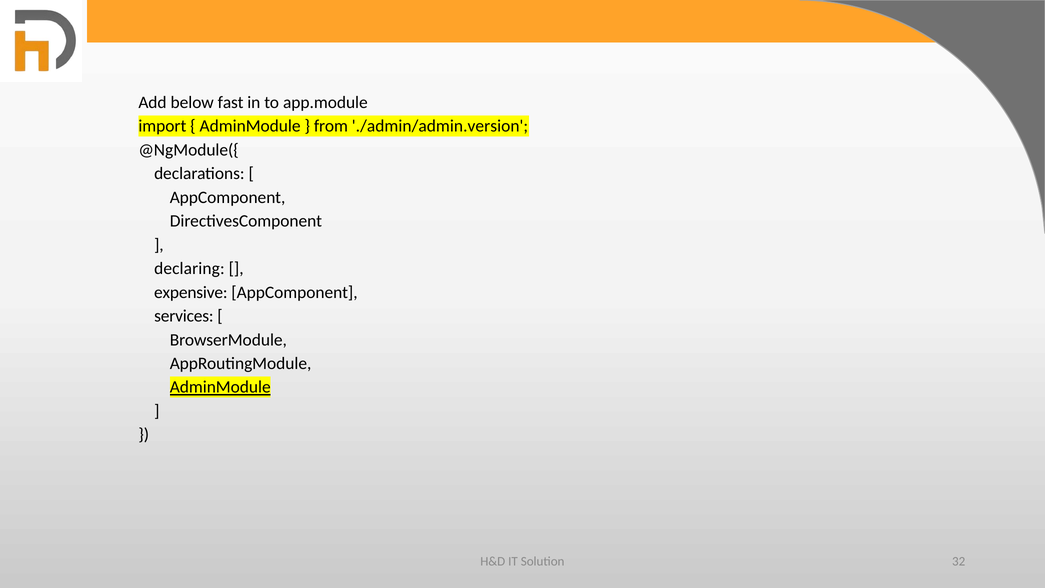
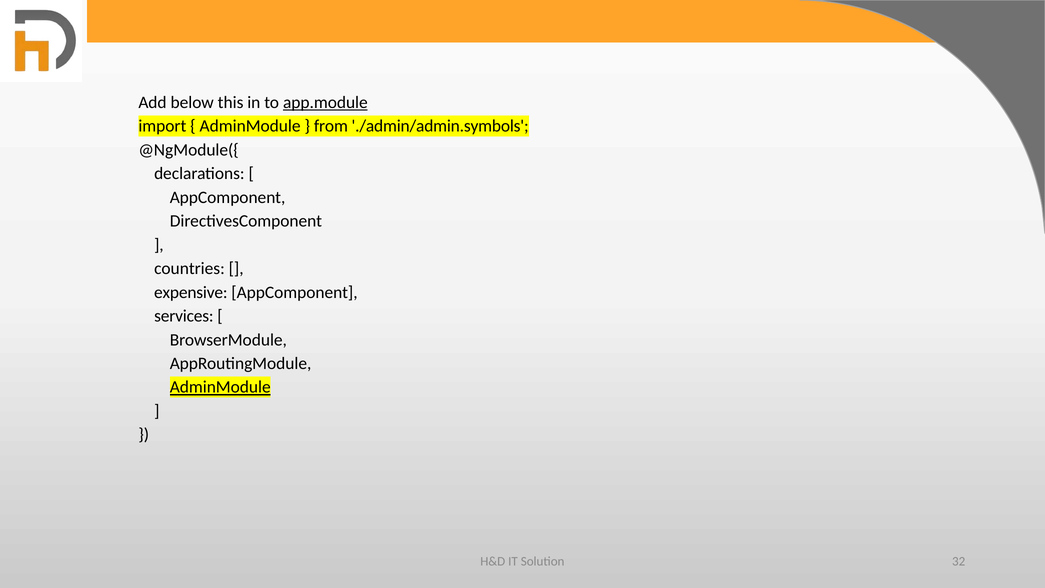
fast: fast -> this (231, 102)
app.module underline: none -> present (325, 102)
./admin/admin.version: ./admin/admin.version -> ./admin/admin.symbols (440, 126)
declaring: declaring -> countries (189, 268)
